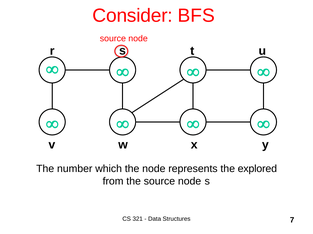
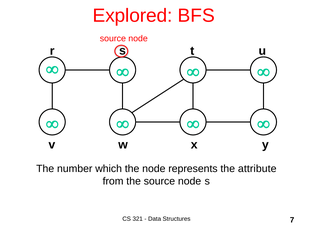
Consider: Consider -> Explored (133, 16)
explored: explored -> attribute (257, 169)
